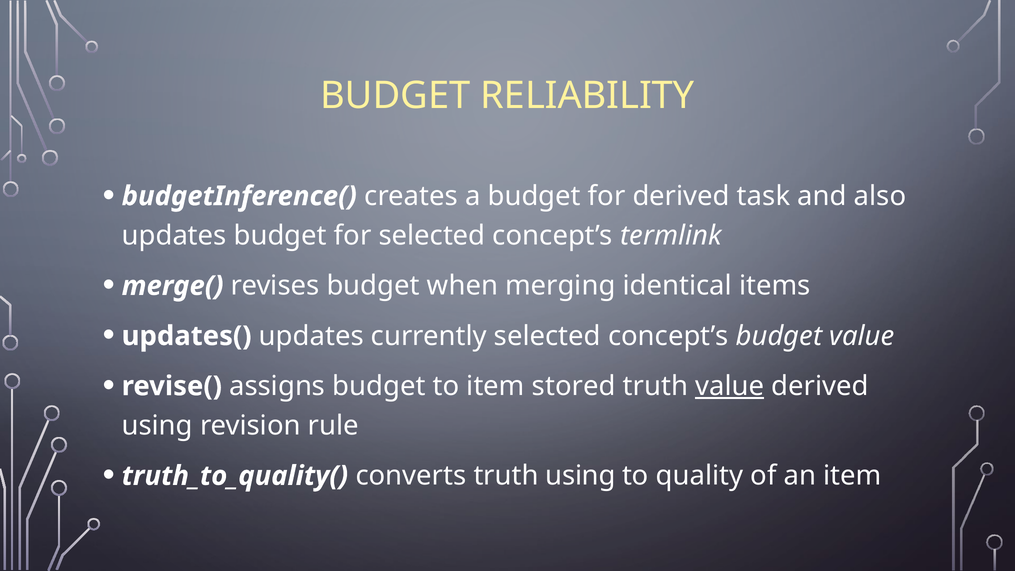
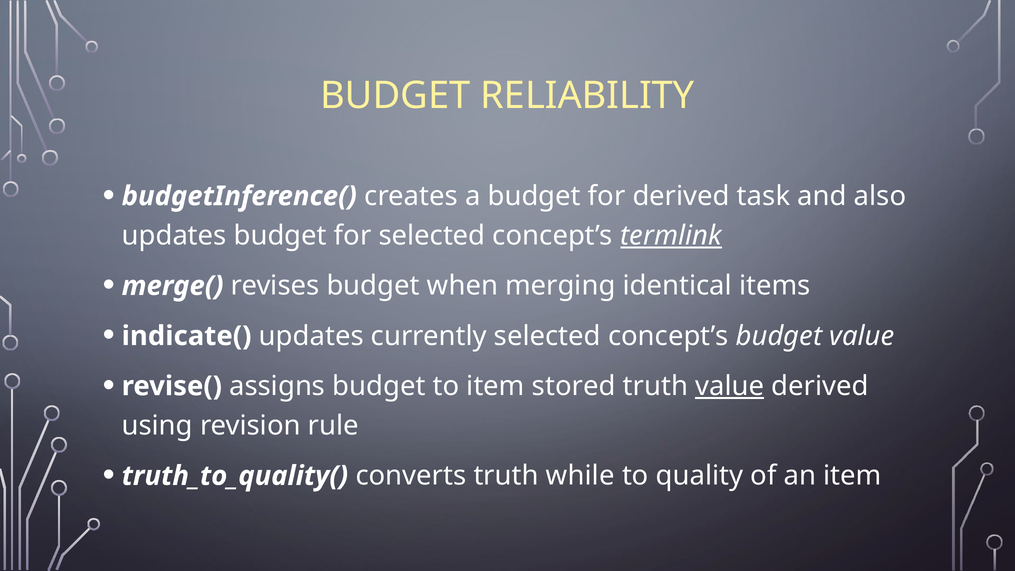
termlink underline: none -> present (671, 236)
updates(: updates( -> indicate( (187, 336)
truth using: using -> while (580, 476)
